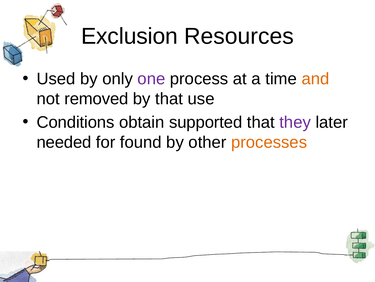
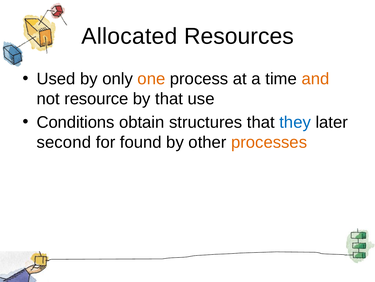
Exclusion: Exclusion -> Allocated (129, 36)
one colour: purple -> orange (151, 79)
removed: removed -> resource (96, 99)
supported: supported -> structures (206, 122)
they colour: purple -> blue (295, 122)
needed: needed -> second (64, 142)
